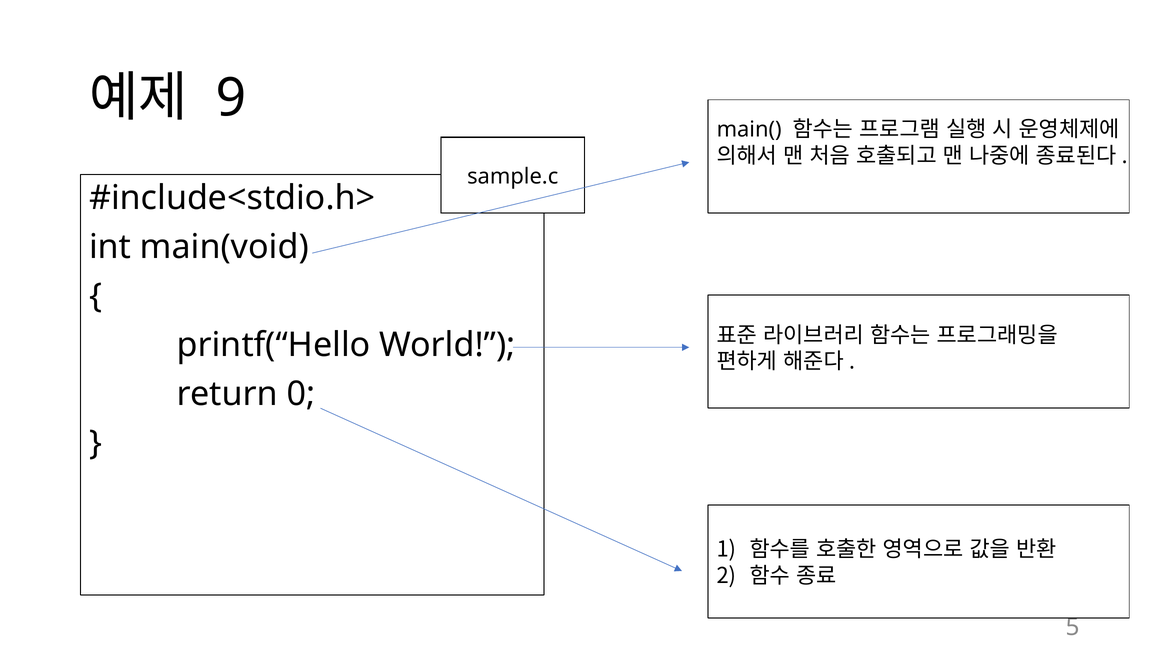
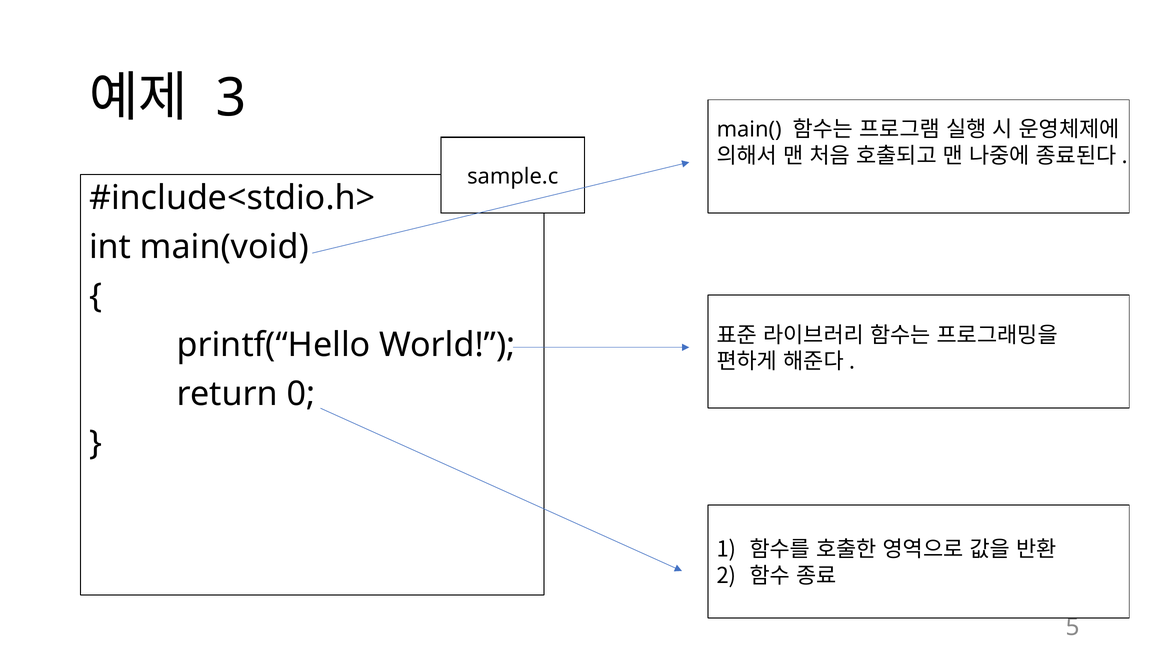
9: 9 -> 3 (231, 98)
